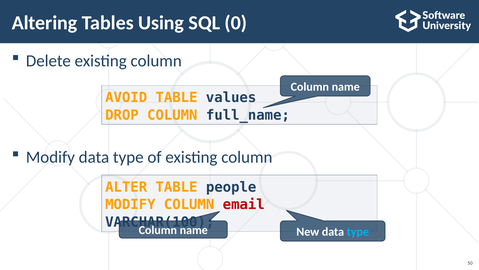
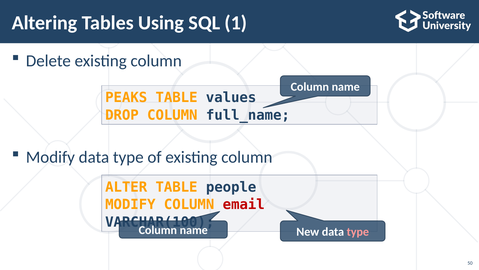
0: 0 -> 1 (236, 23)
AVOID: AVOID -> PEAKS (126, 97)
type colour: light blue -> pink (358, 231)
